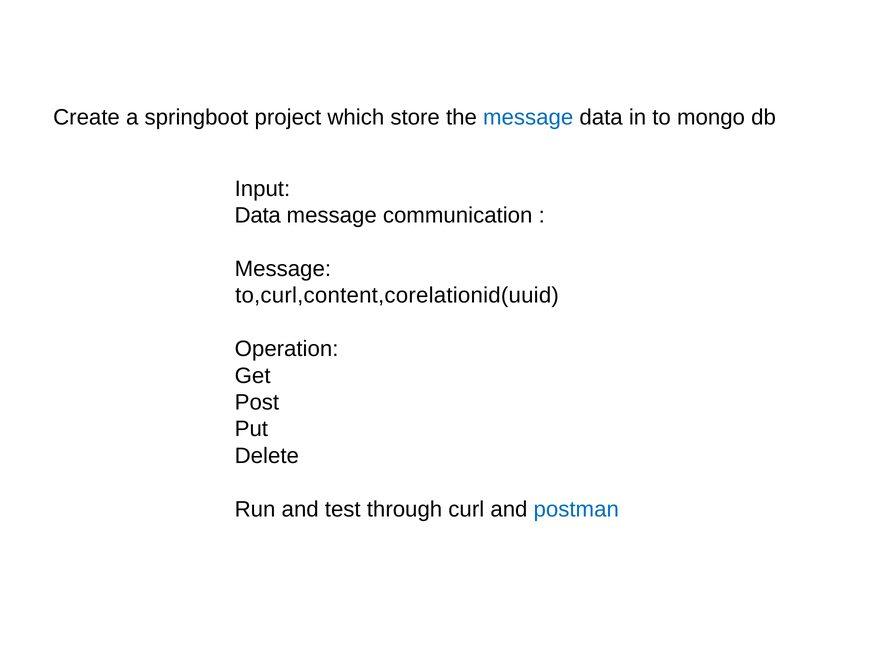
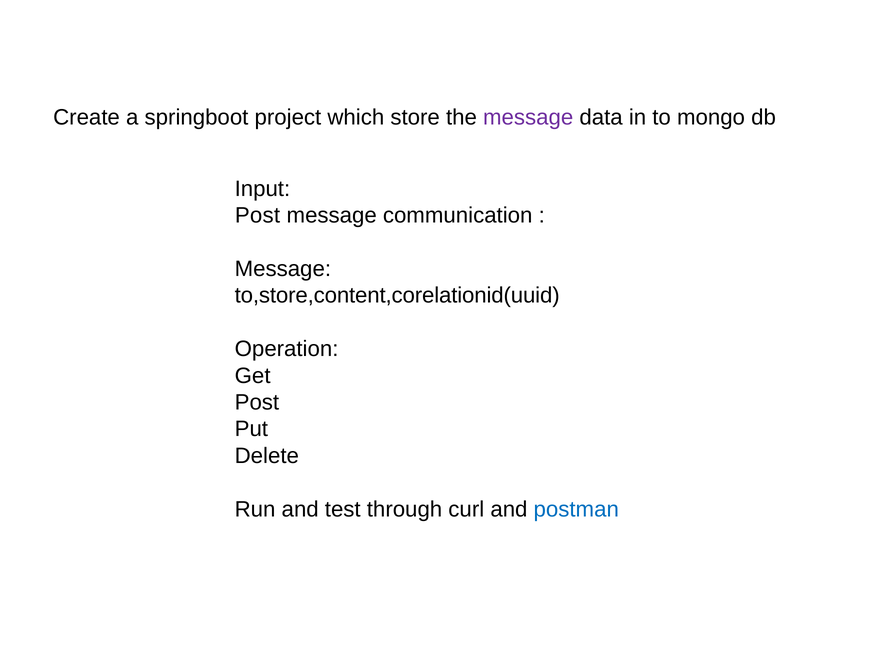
message colour: blue -> purple (528, 117)
Data: Data -> Post (257, 215)
to,curl,content,corelationid(uuid: to,curl,content,corelationid(uuid -> to,store,content,corelationid(uuid (397, 295)
